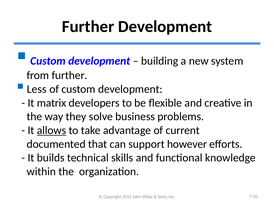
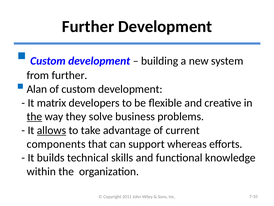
Less: Less -> Alan (37, 89)
the underline: none -> present (34, 116)
documented: documented -> components (56, 144)
however: however -> whereas (187, 144)
